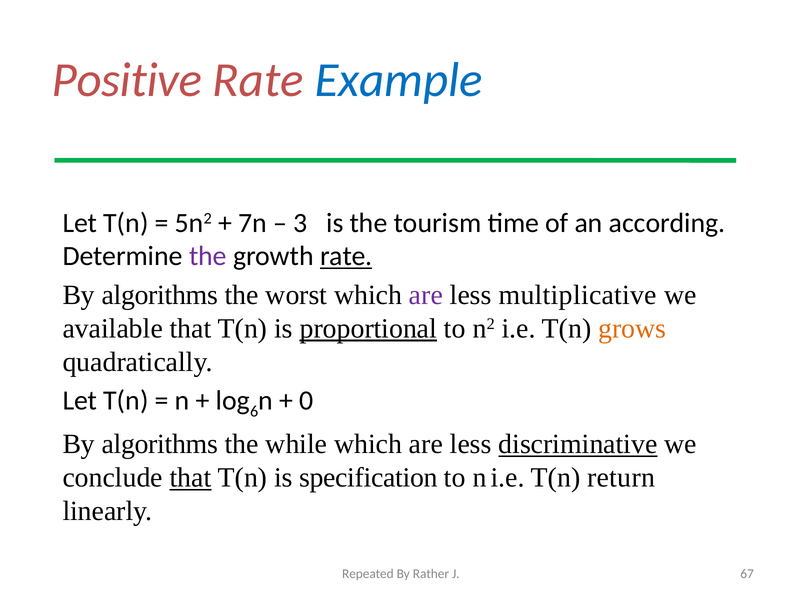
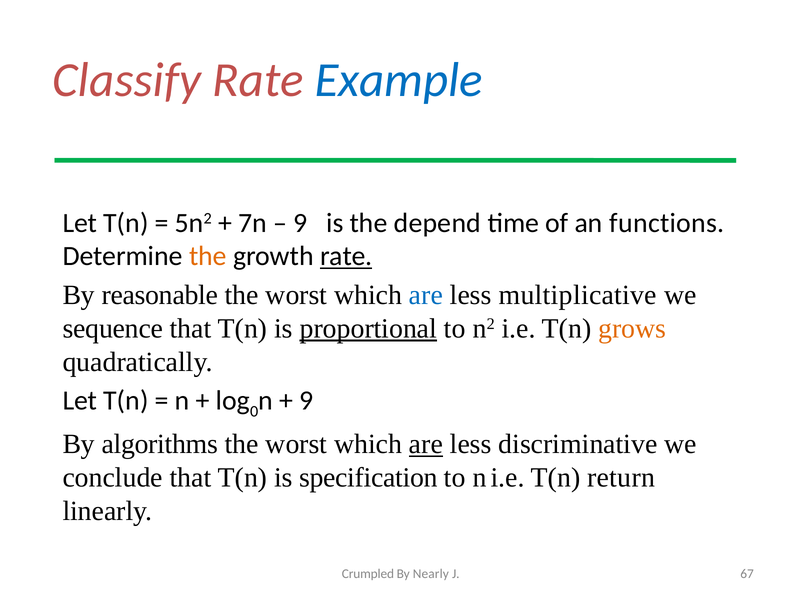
Positive: Positive -> Classify (127, 80)
3: 3 -> 9 (300, 223)
tourism: tourism -> depend (437, 223)
according: according -> functions (667, 223)
the colour: purple -> orange (208, 257)
algorithms: algorithms -> reasonable (160, 295)
are colour: purple -> blue (426, 295)
available: available -> sequence (113, 329)
6: 6 -> 0 (254, 412)
0: 0 -> 9 (306, 401)
while: while -> worst (296, 445)
are underline: none -> present (426, 445)
discriminative underline: present -> none (578, 445)
that underline: present -> none (191, 478)
Repeated: Repeated -> Crumpled (368, 574)
Rather: Rather -> Nearly (431, 574)
